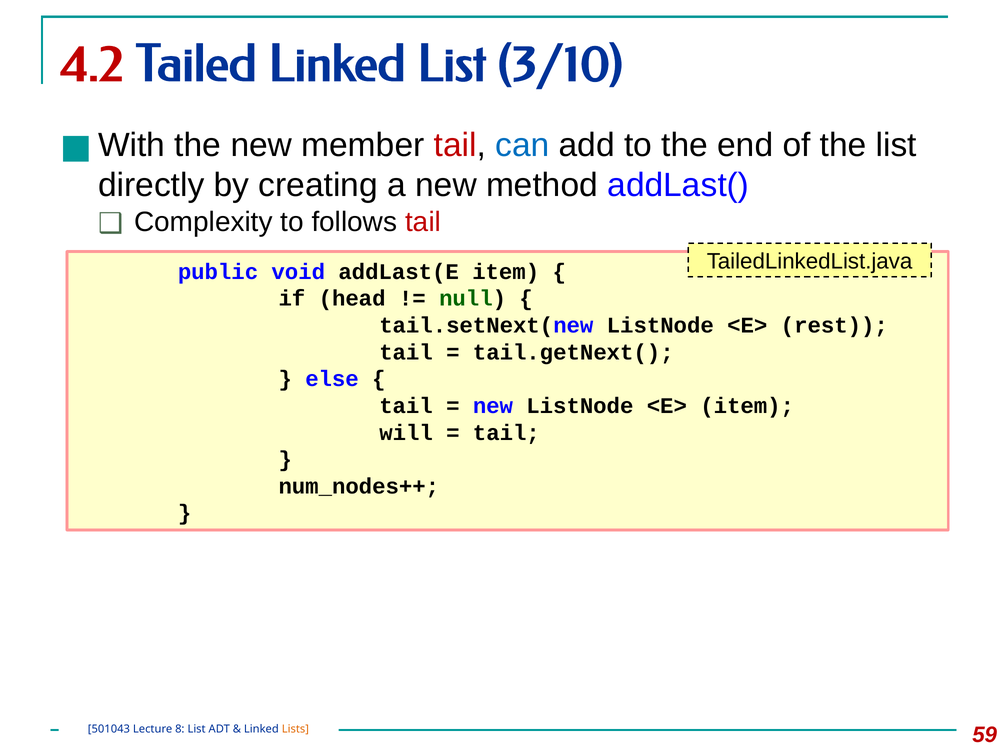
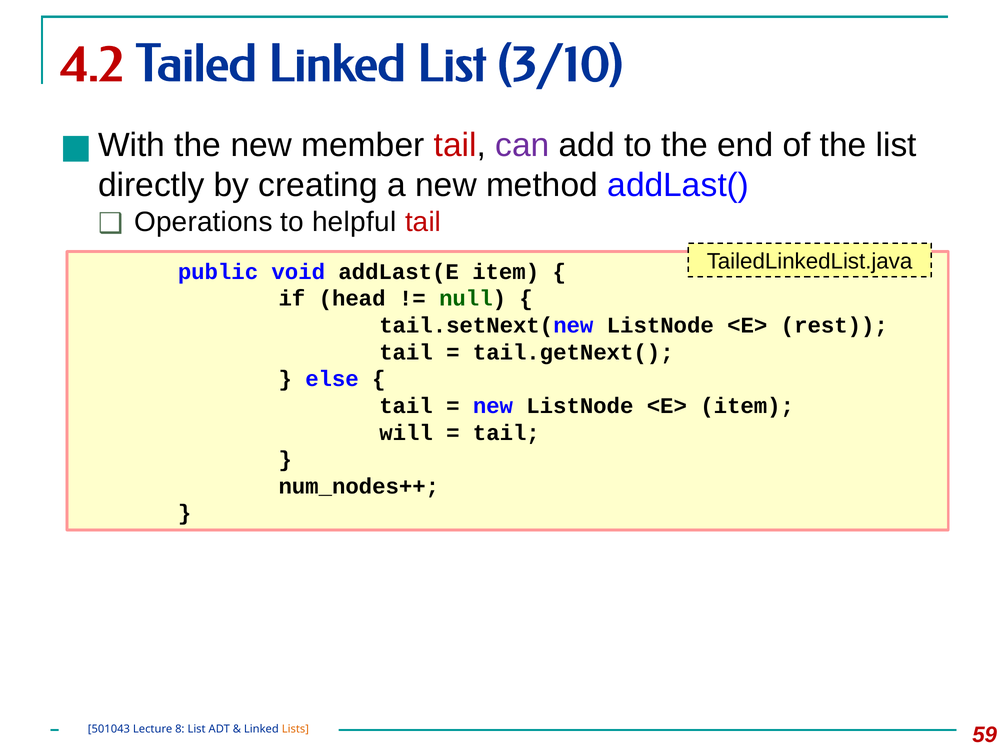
can colour: blue -> purple (522, 145)
Complexity: Complexity -> Operations (203, 222)
follows: follows -> helpful (354, 222)
